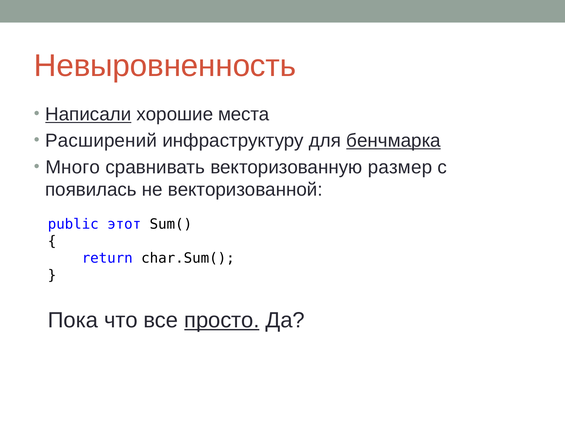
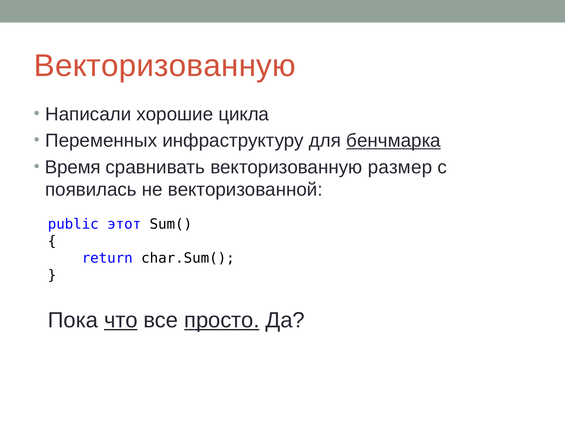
Невыровненность: Невыровненность -> Векторизованную (165, 66)
Написали underline: present -> none (88, 114)
места: места -> цикла (244, 114)
Расширений: Расширений -> Переменных (101, 141)
Много: Много -> Время (73, 167)
что underline: none -> present (121, 320)
